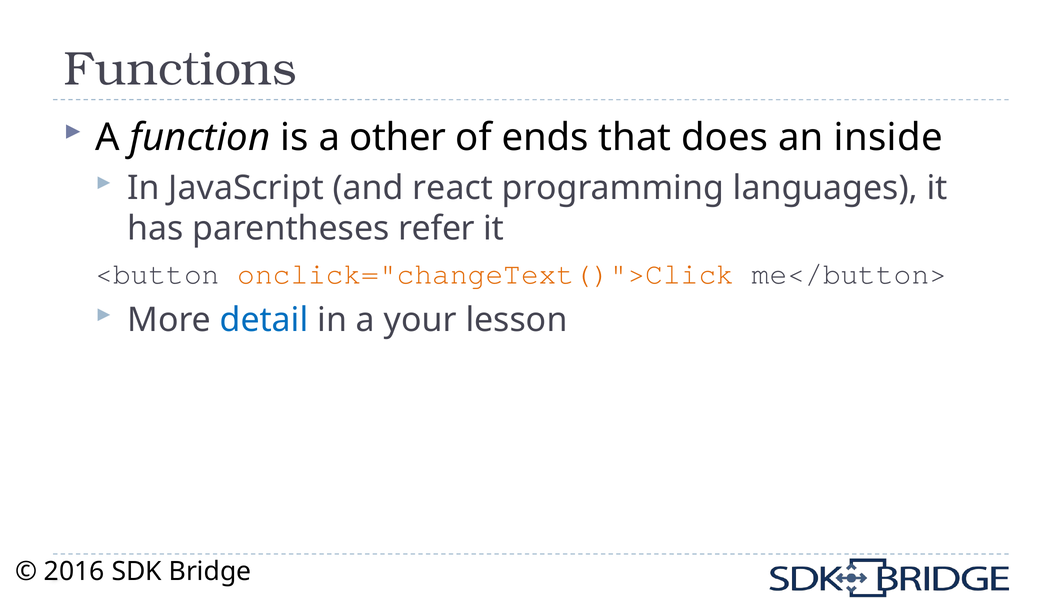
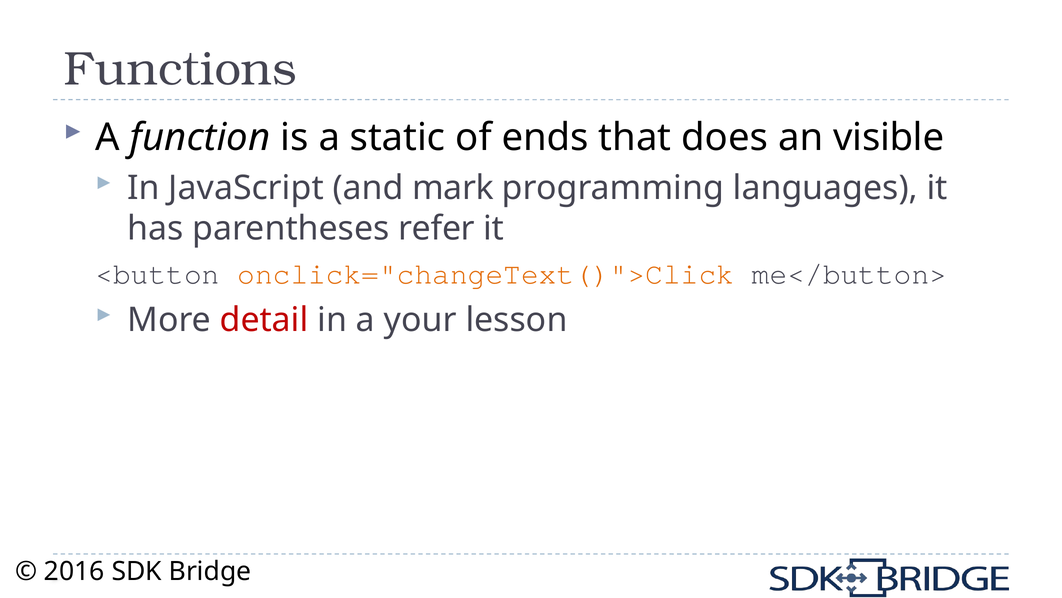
other: other -> static (398, 137)
inside: inside -> visible (889, 137)
react: react -> mark (453, 188)
detail colour: blue -> red (264, 319)
